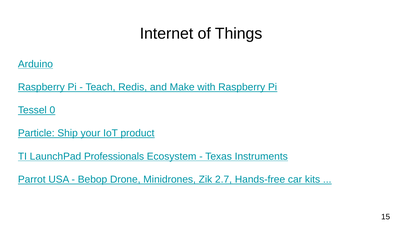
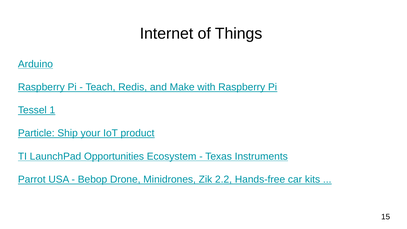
0: 0 -> 1 (52, 110)
Professionals: Professionals -> Opportunities (114, 156)
2.7: 2.7 -> 2.2 (224, 179)
